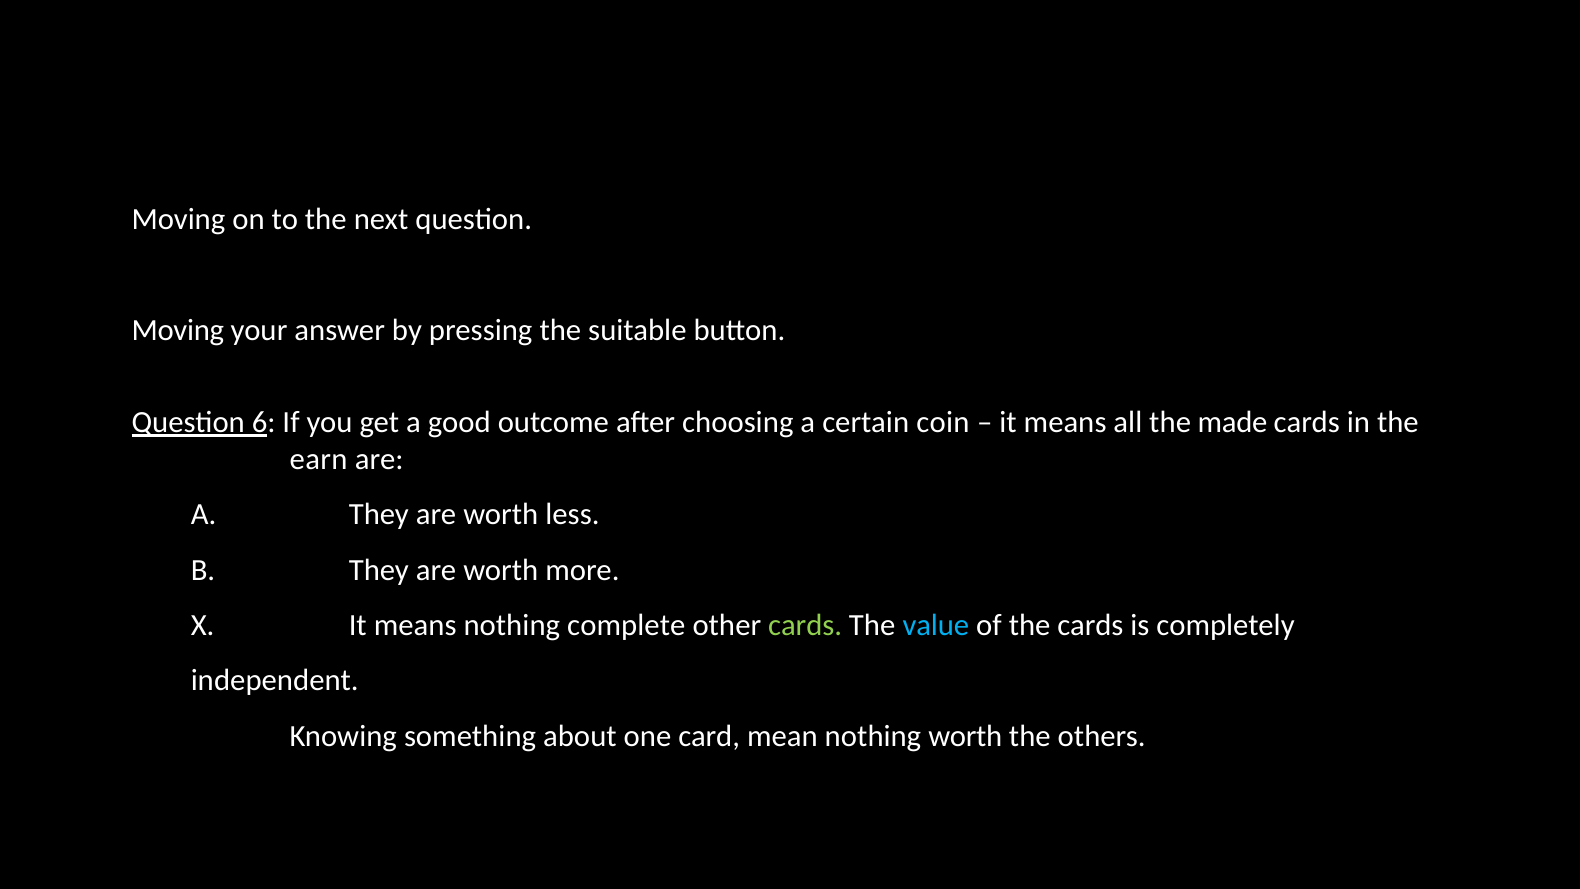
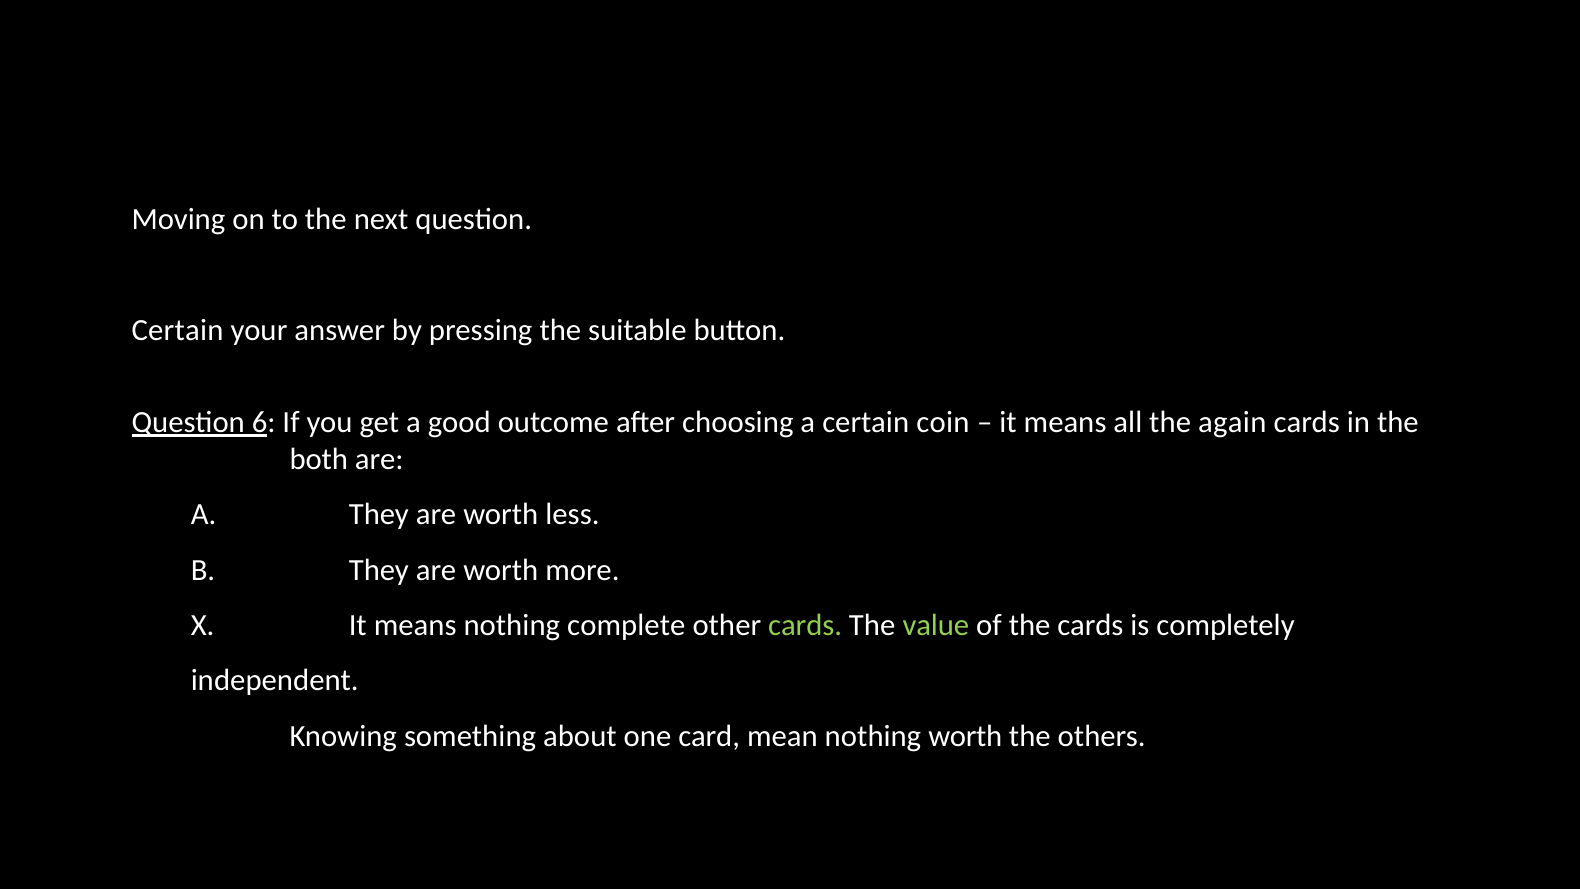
Moving: Moving -> Certain (178, 330)
made: made -> again (1232, 422)
earn: earn -> both (319, 459)
value colour: light blue -> light green (936, 625)
